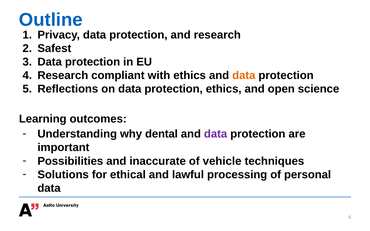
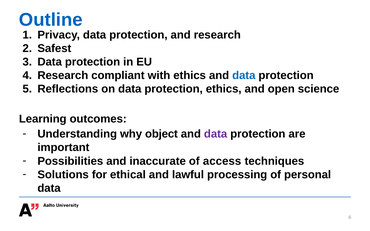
data colour: orange -> blue (244, 76)
dental: dental -> object (161, 134)
vehicle: vehicle -> access (222, 161)
